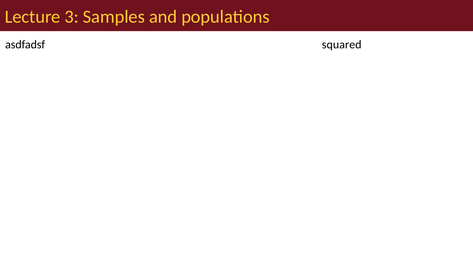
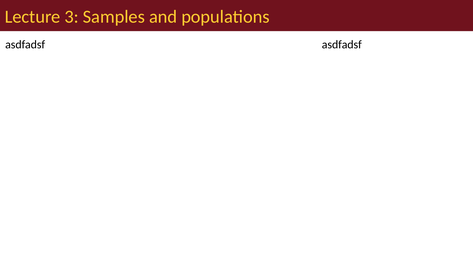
asdfadsf squared: squared -> asdfadsf (342, 45)
